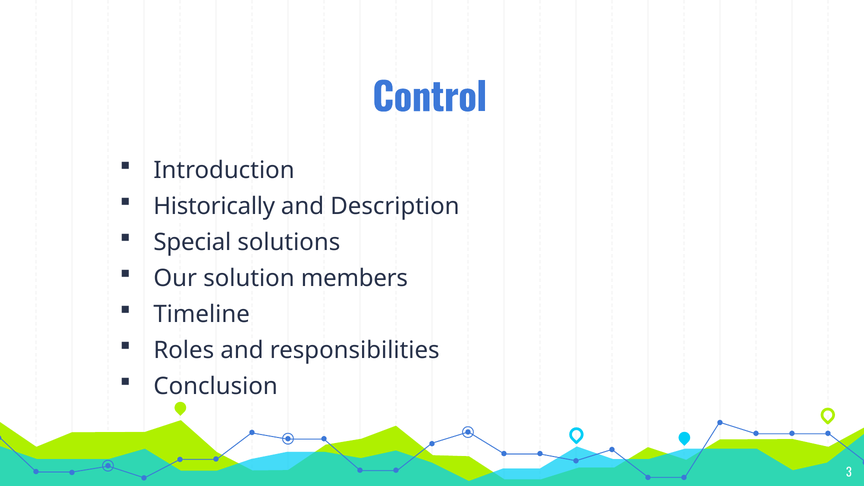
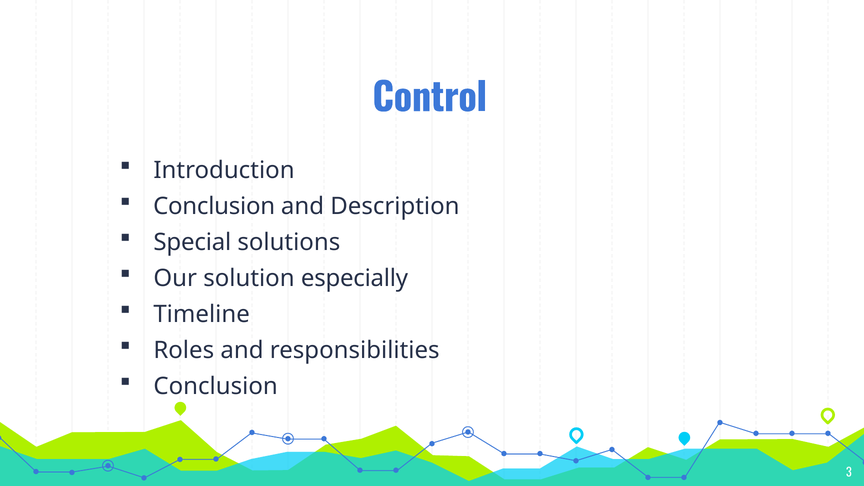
Historically: Historically -> Conclusion (214, 206)
members: members -> especially (354, 278)
